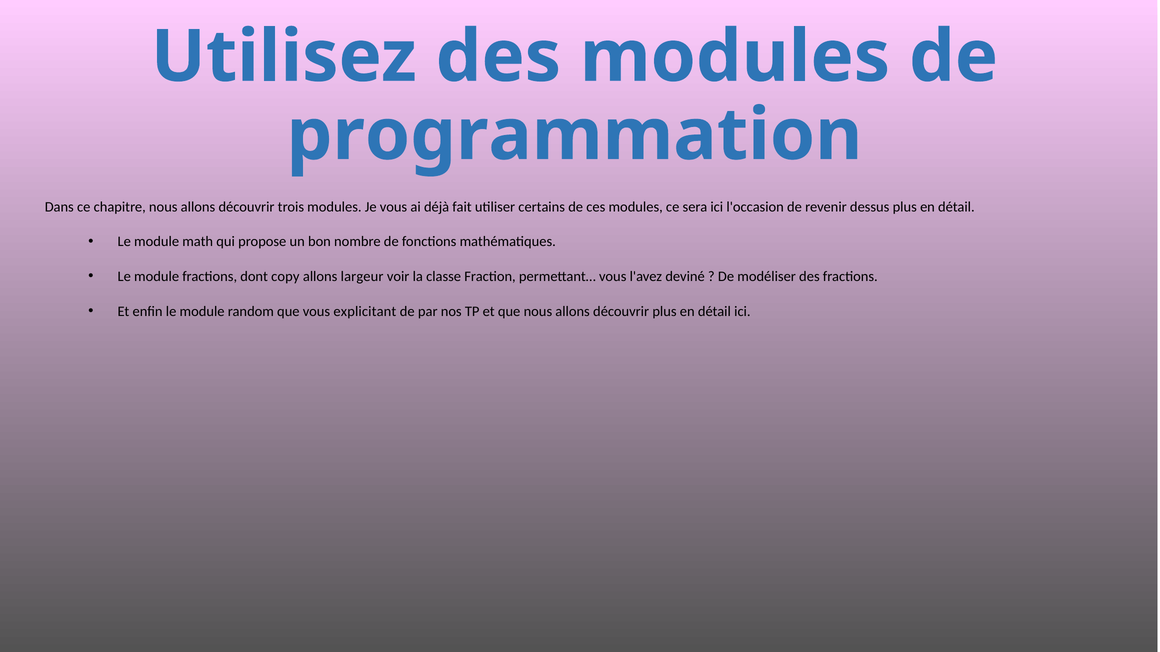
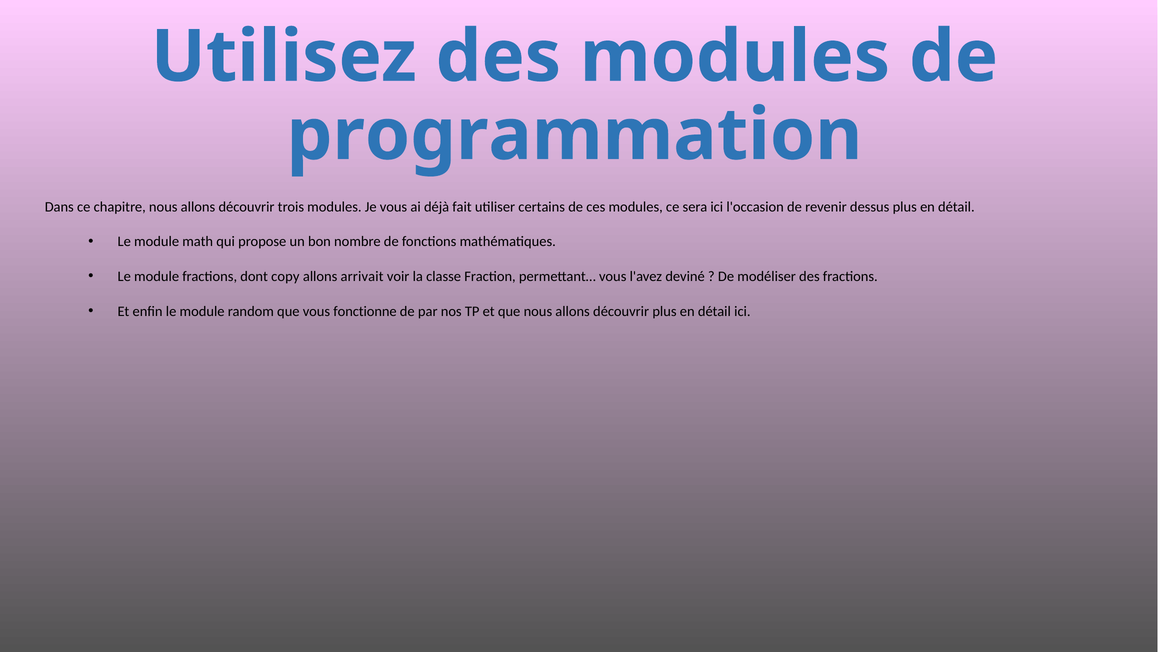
largeur: largeur -> arrivait (362, 277)
explicitant: explicitant -> fonctionne (365, 311)
